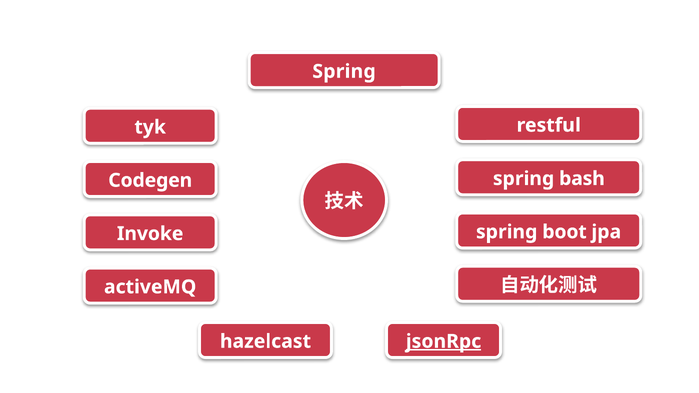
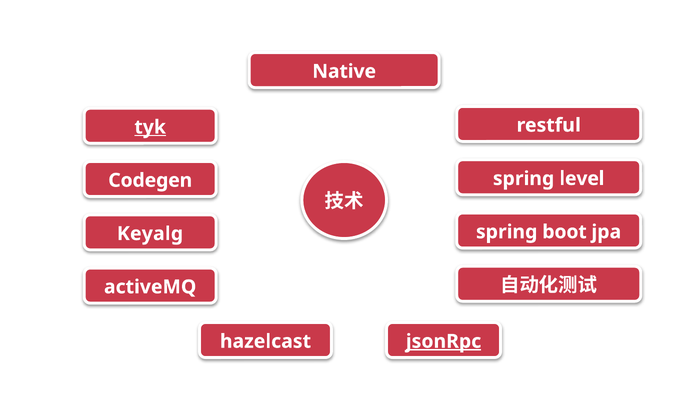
Spring: Spring -> Native (344, 71)
tyk underline: none -> present (150, 127)
bash: bash -> level (582, 179)
Invoke: Invoke -> Keyalg (150, 234)
